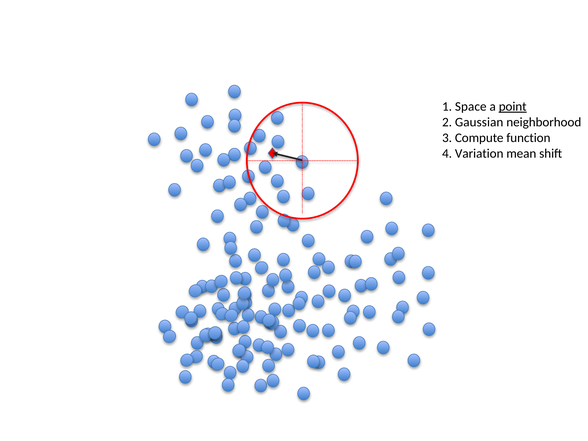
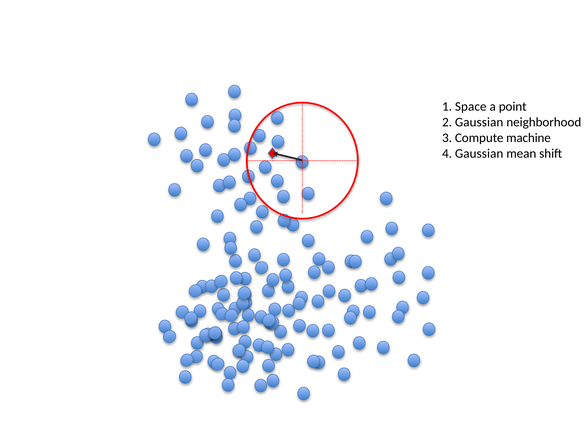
point underline: present -> none (513, 107)
function: function -> machine (528, 138)
4 Variation: Variation -> Gaussian (479, 154)
